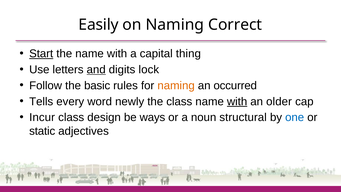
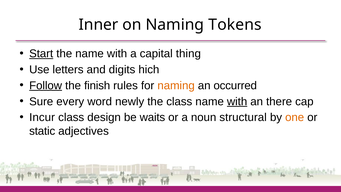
Easily: Easily -> Inner (99, 25)
Correct: Correct -> Tokens (235, 25)
and underline: present -> none (96, 70)
lock: lock -> hich (149, 70)
Follow underline: none -> present (46, 85)
basic: basic -> finish (97, 85)
Tells: Tells -> Sure (41, 101)
older: older -> there (279, 101)
ways: ways -> waits (152, 117)
one colour: blue -> orange (295, 117)
